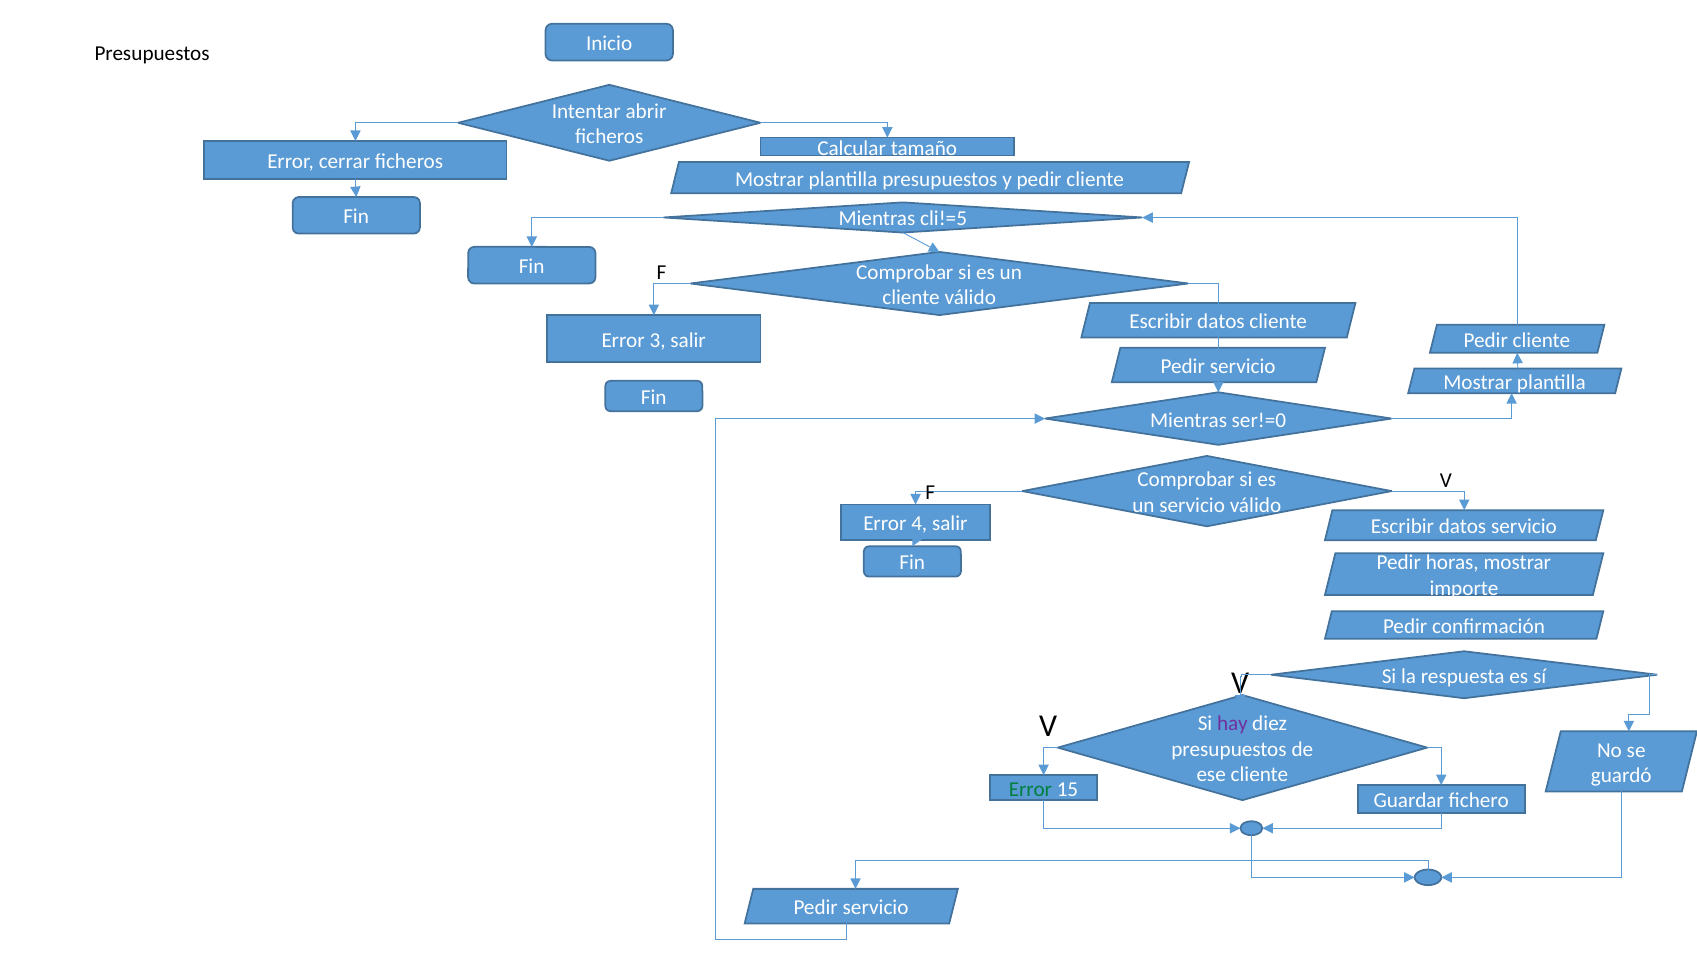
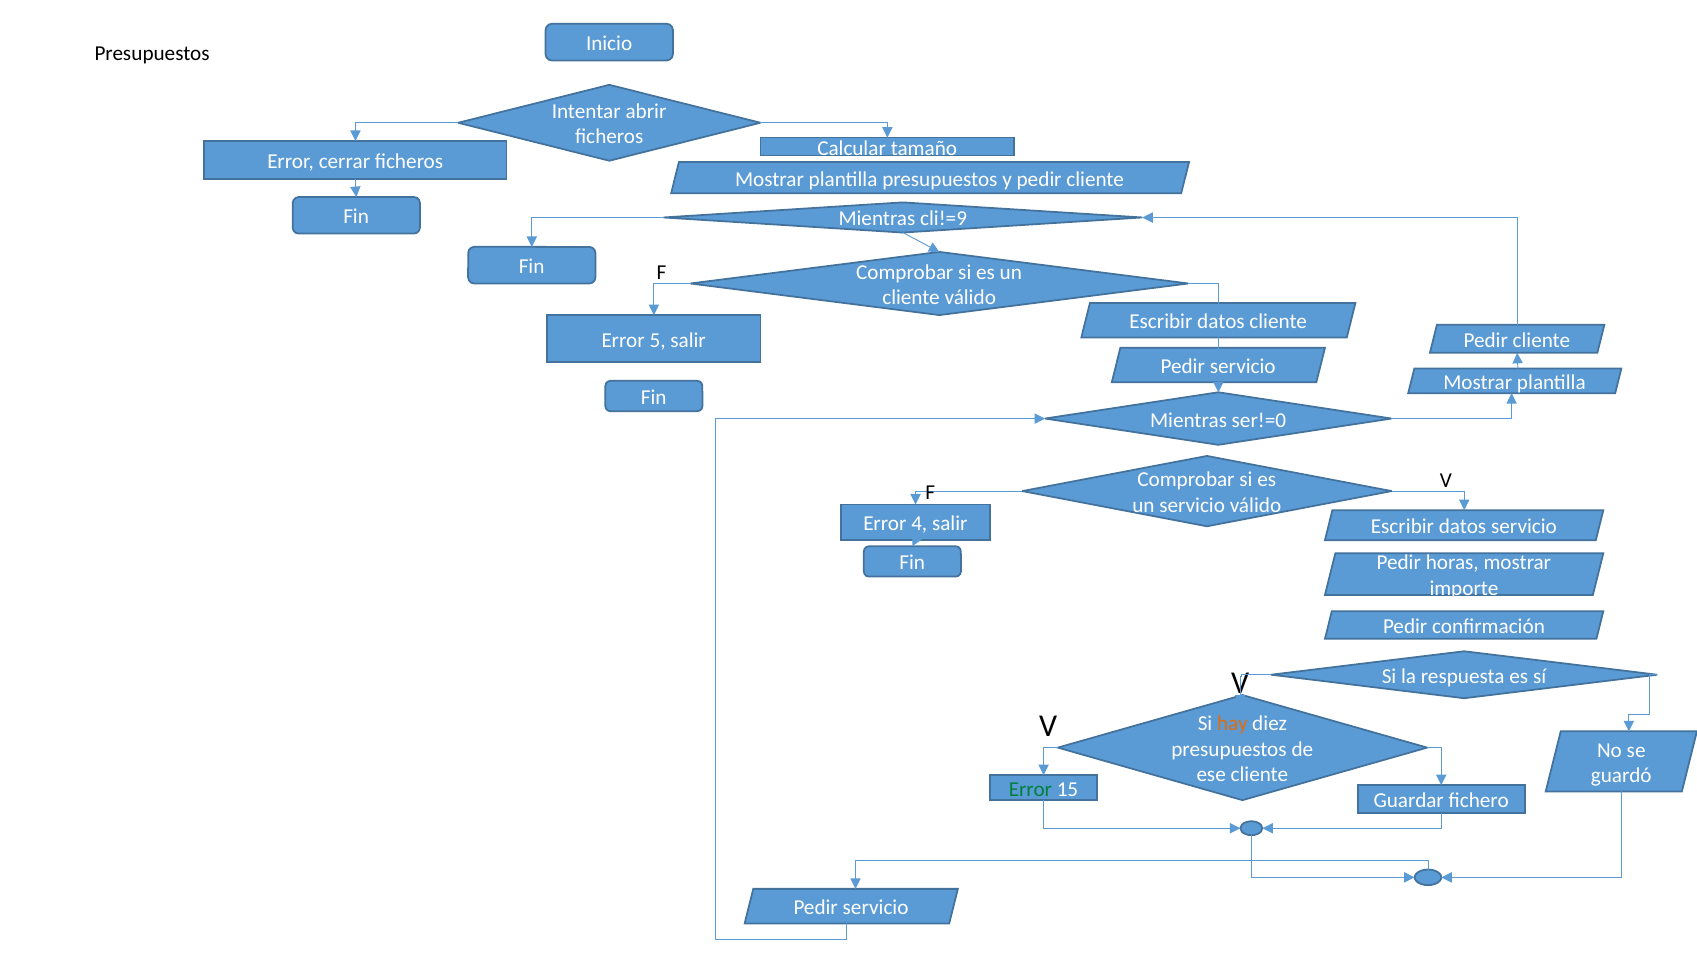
cli!=5: cli!=5 -> cli!=9 (944, 219)
3: 3 -> 5 (658, 340)
hay colour: purple -> orange (1232, 723)
